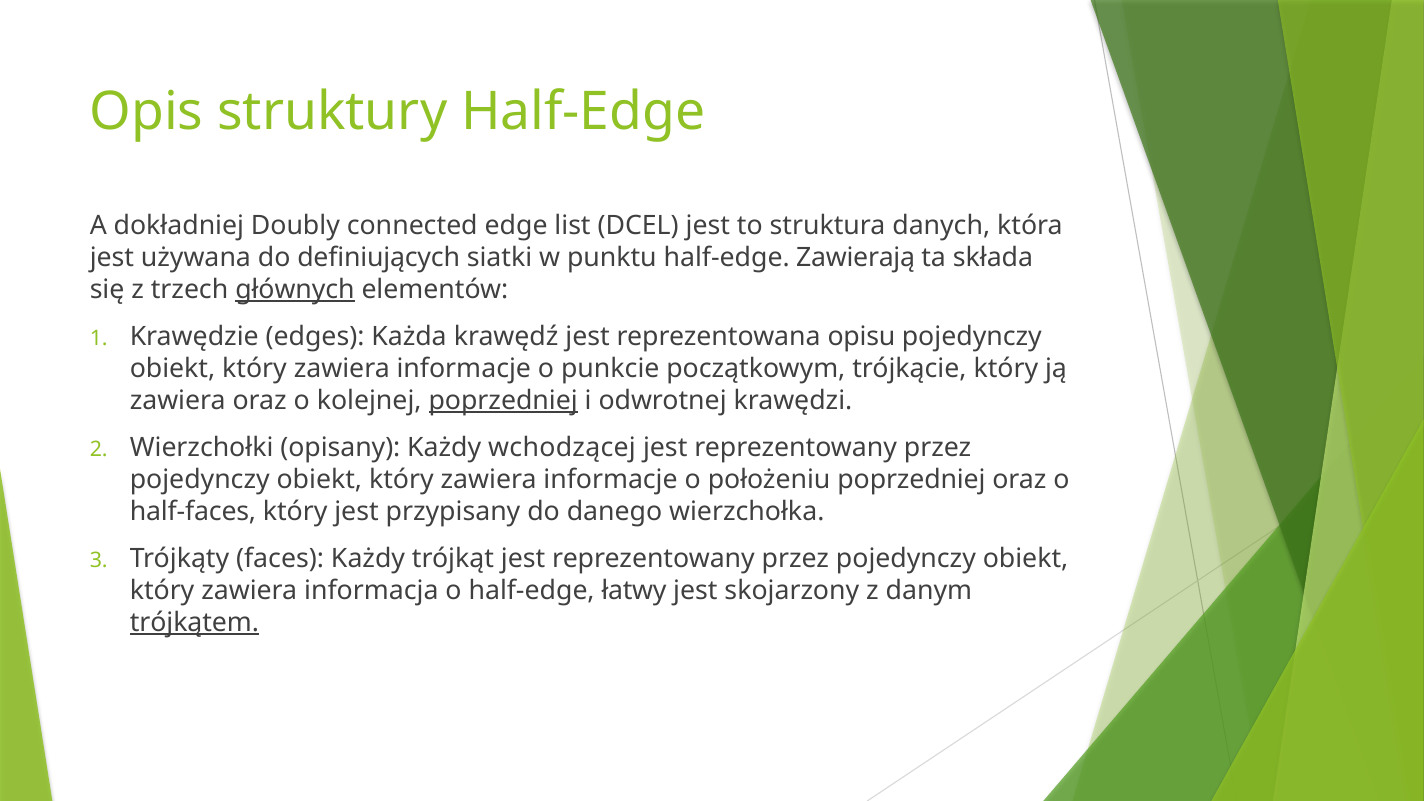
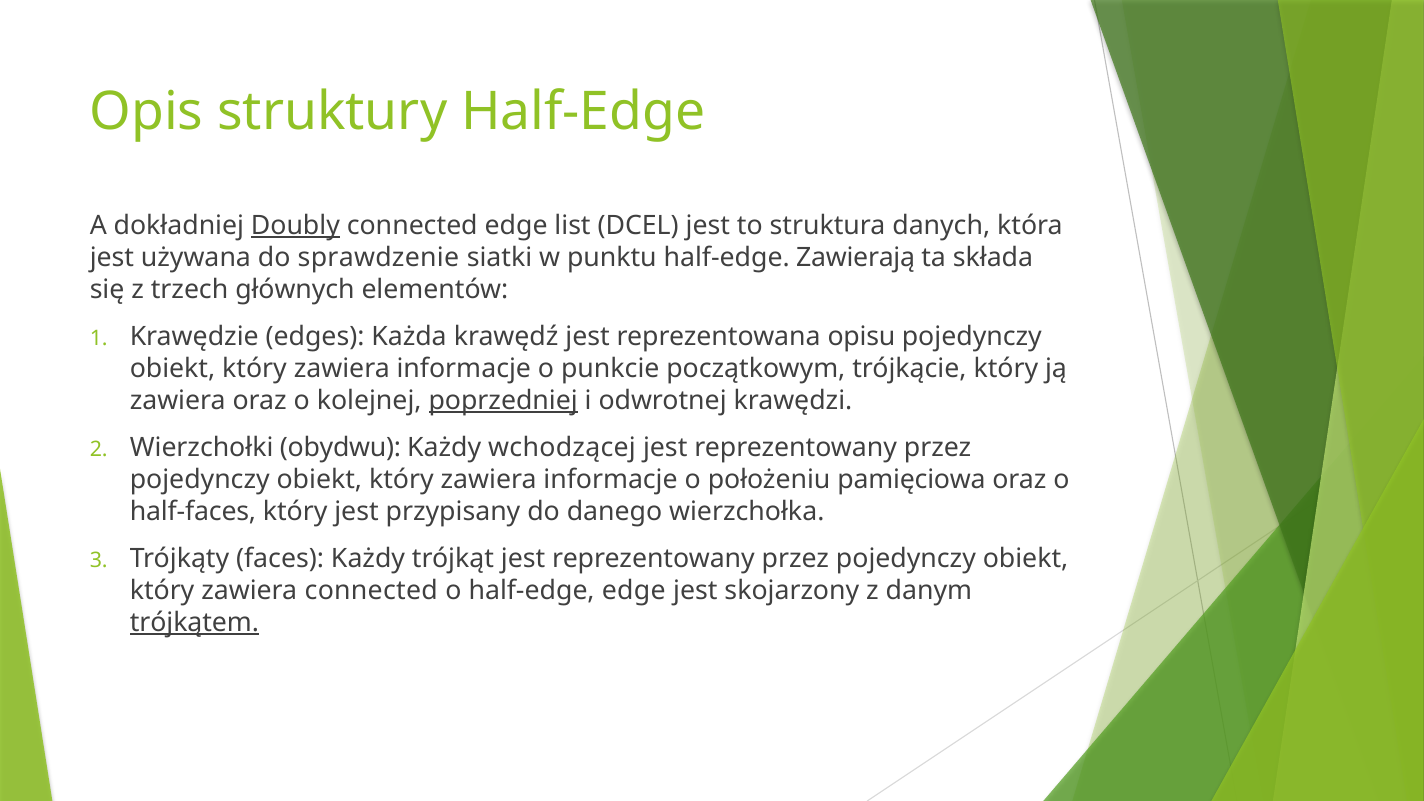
Doubly underline: none -> present (295, 225)
definiujących: definiujących -> sprawdzenie (378, 257)
głównych underline: present -> none (295, 290)
opisany: opisany -> obydwu (341, 447)
położeniu poprzedniej: poprzedniej -> pamięciowa (912, 479)
zawiera informacja: informacja -> connected (371, 590)
half-edge łatwy: łatwy -> edge (634, 590)
